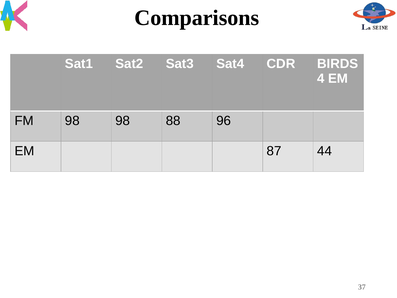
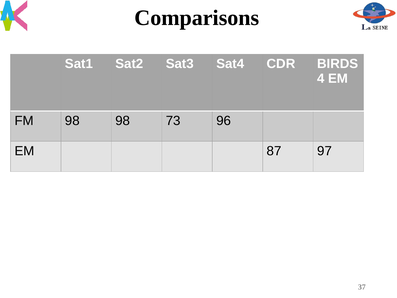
88: 88 -> 73 (173, 121)
44: 44 -> 97 (325, 151)
